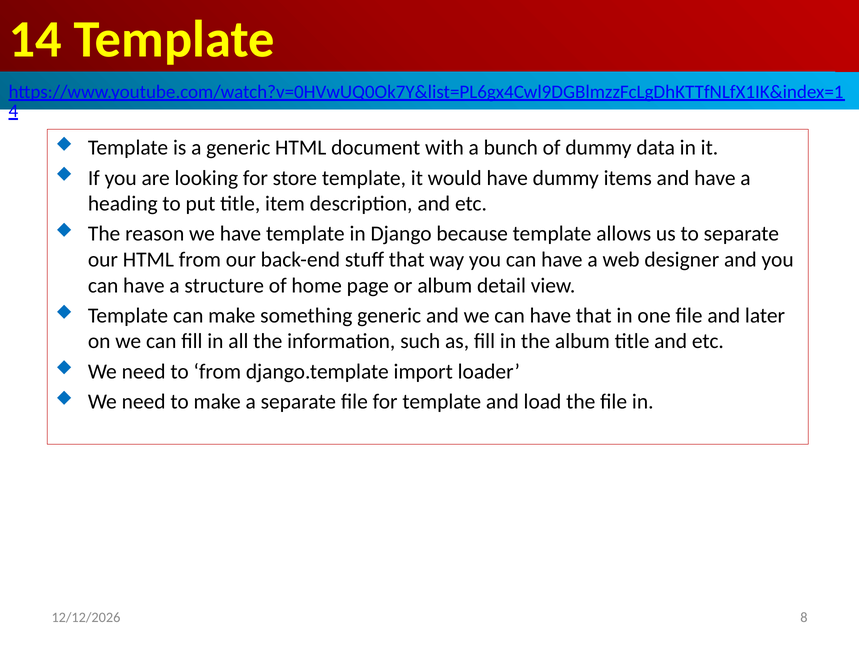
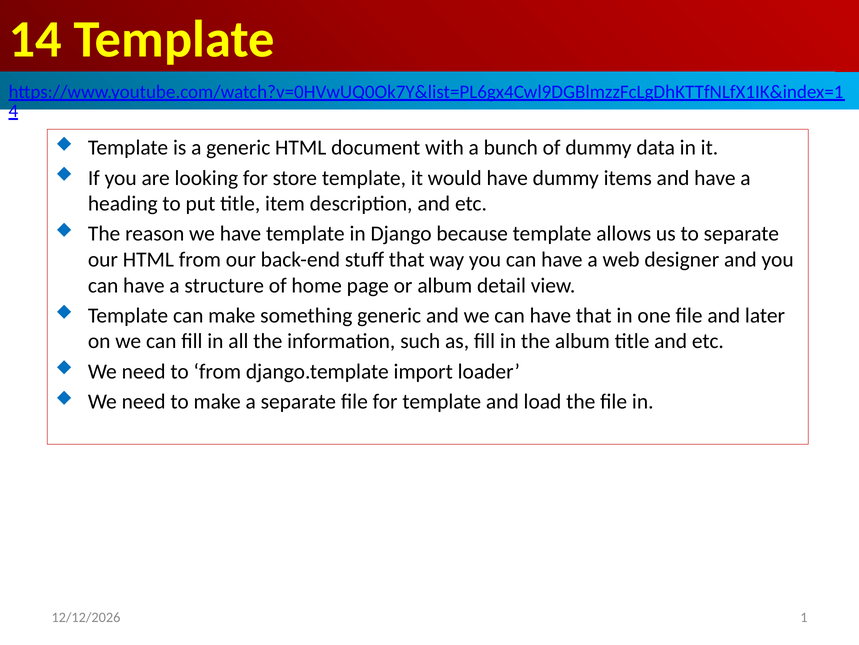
8: 8 -> 1 (804, 617)
